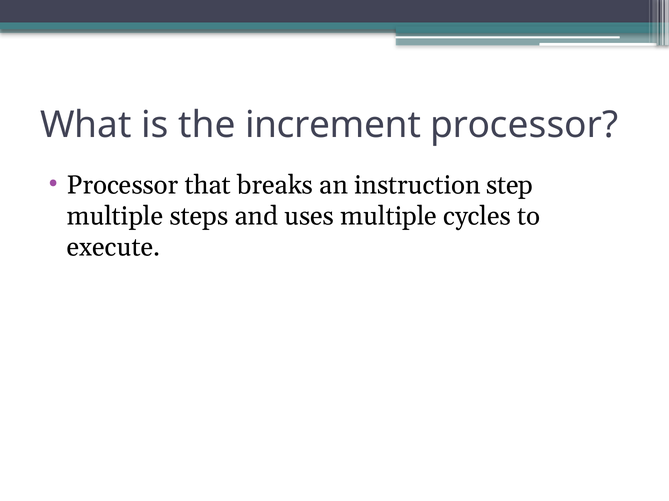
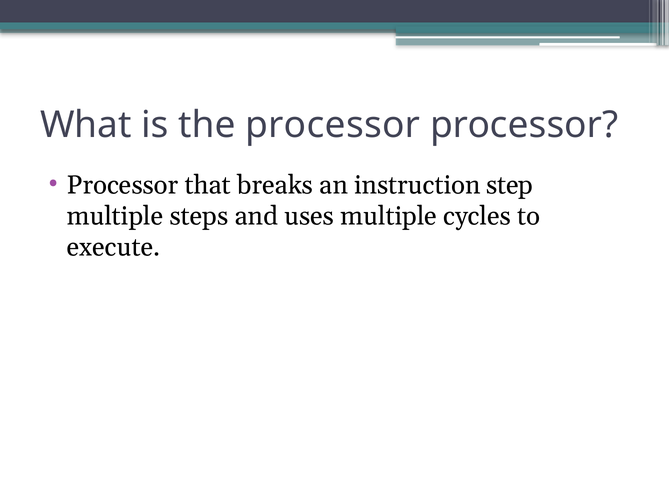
the increment: increment -> processor (333, 125)
